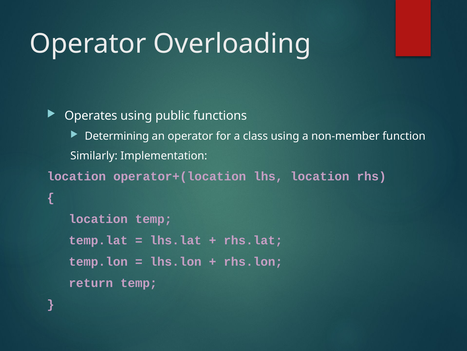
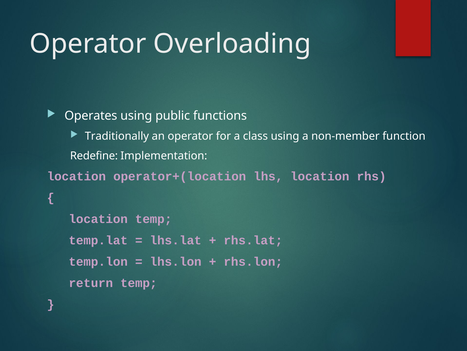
Determining: Determining -> Traditionally (117, 136)
Similarly: Similarly -> Redefine (94, 156)
